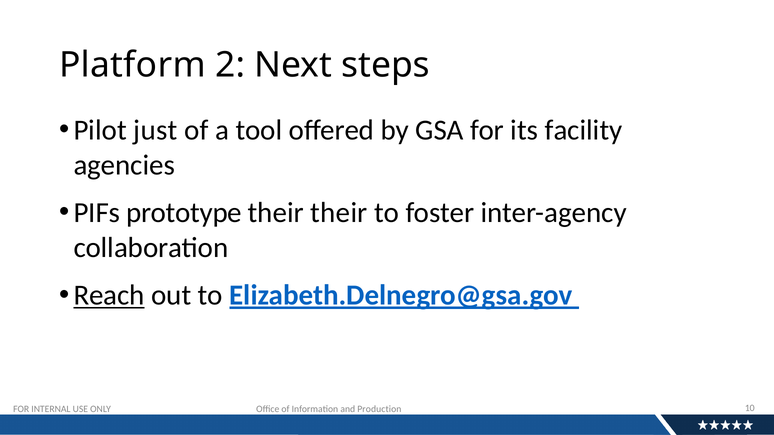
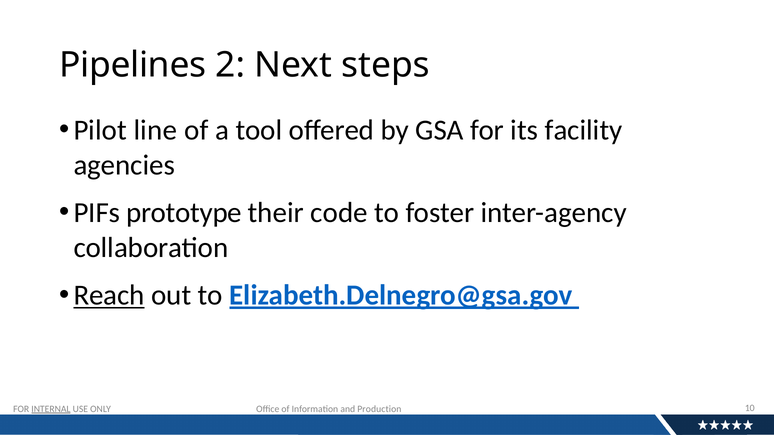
Platform: Platform -> Pipelines (133, 65)
just: just -> line (155, 131)
their their: their -> code (339, 213)
INTERNAL underline: none -> present (51, 409)
